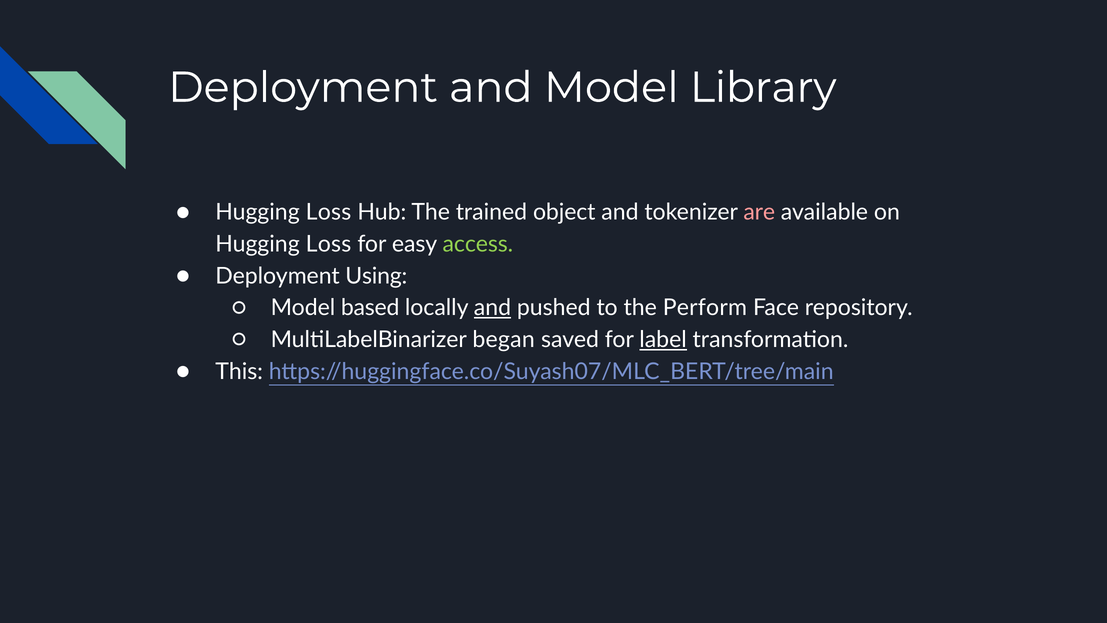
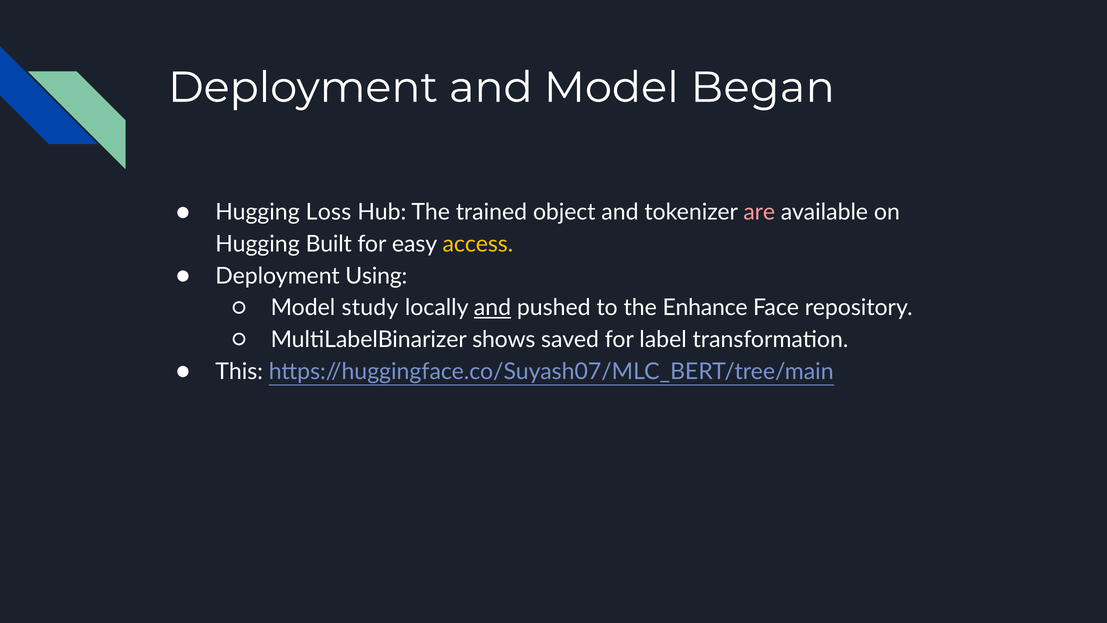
Library: Library -> Began (763, 88)
Loss: Loss -> Built (329, 244)
access colour: light green -> yellow (478, 244)
based: based -> study (370, 308)
Perform: Perform -> Enhance (705, 308)
began: began -> shows (504, 340)
label underline: present -> none (663, 340)
